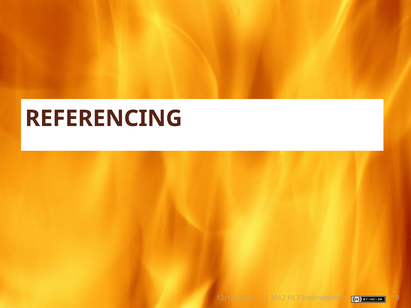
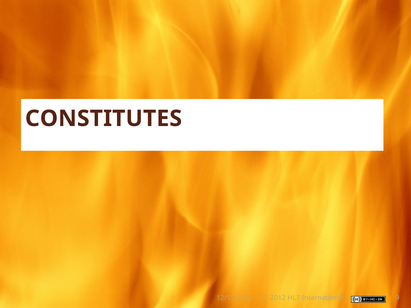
REFERENCING: REFERENCING -> CONSTITUTES (104, 119)
